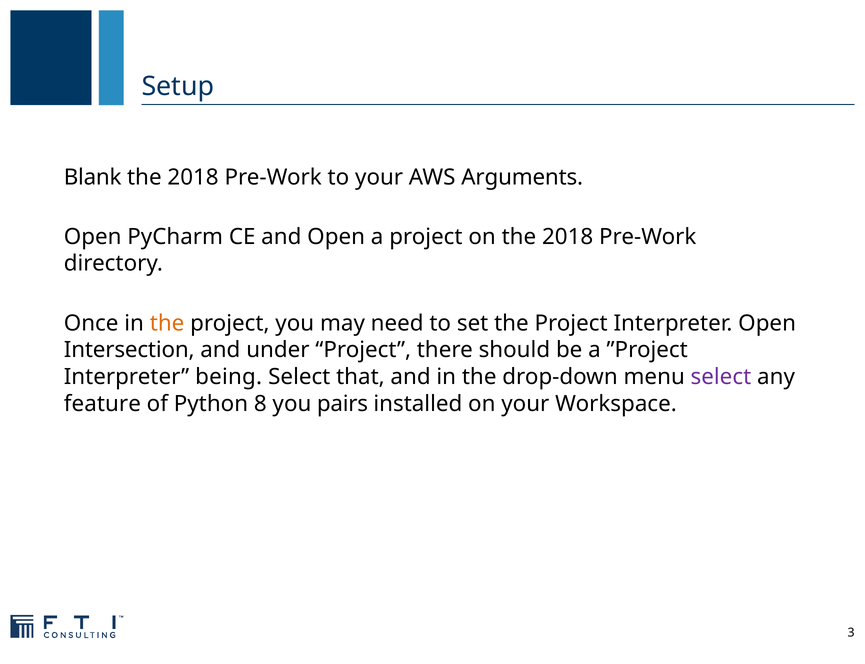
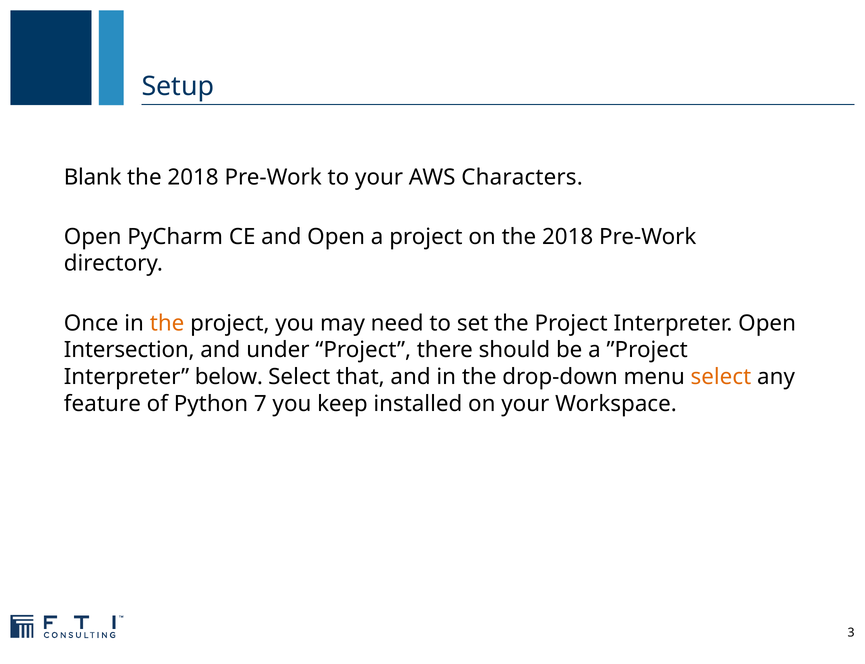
Arguments: Arguments -> Characters (522, 177)
being: being -> below (229, 377)
select colour: purple -> orange (721, 377)
8: 8 -> 7 (260, 404)
pairs: pairs -> keep (342, 404)
